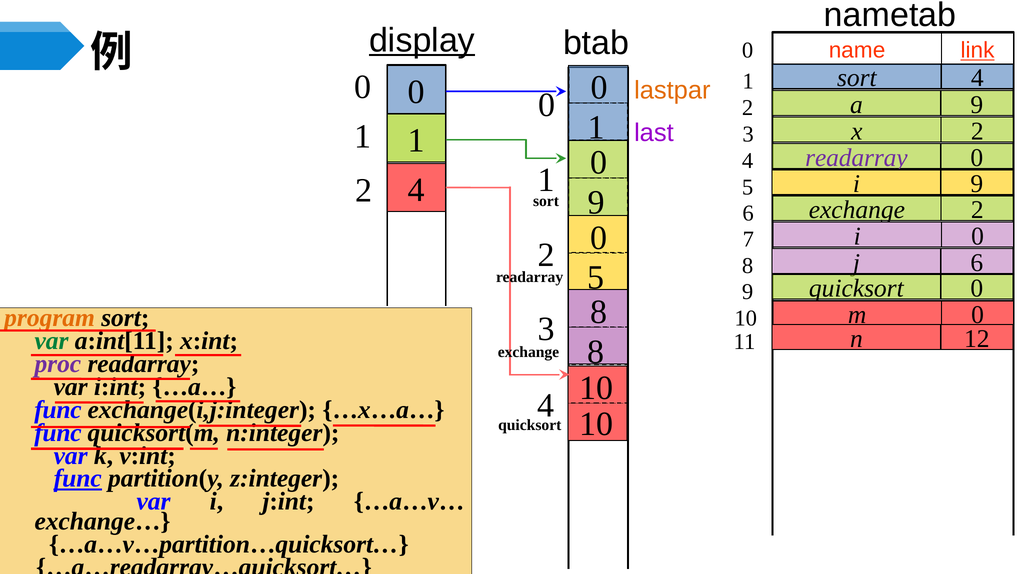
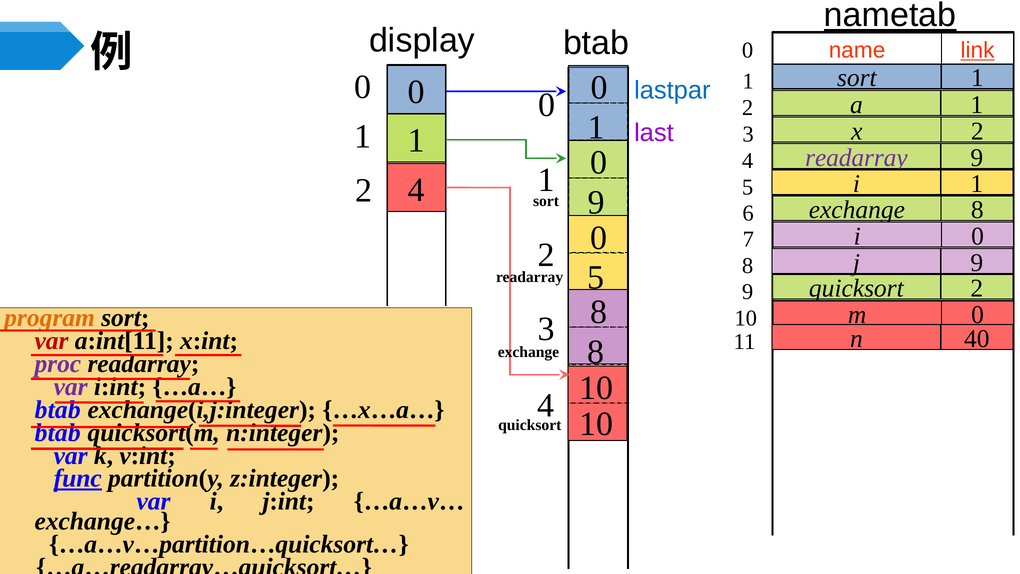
nametab underline: none -> present (890, 15)
display underline: present -> none (422, 40)
4: 4 -> 1 (977, 78)
lastpar colour: orange -> blue (672, 90)
2 9: 9 -> 1 (977, 105)
4 0: 0 -> 9 (977, 158)
5 9: 9 -> 1 (977, 184)
6 2: 2 -> 8 (977, 210)
8 6: 6 -> 9 (977, 263)
0: 0 -> 2 (977, 288)
var colour: green -> red (51, 341)
12: 12 -> 40 (977, 339)
var colour: black -> purple (71, 387)
func: func -> btab (58, 410)
func: func -> btab (58, 432)
